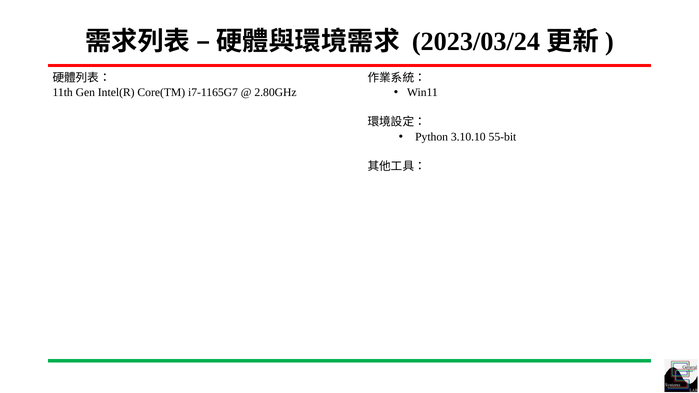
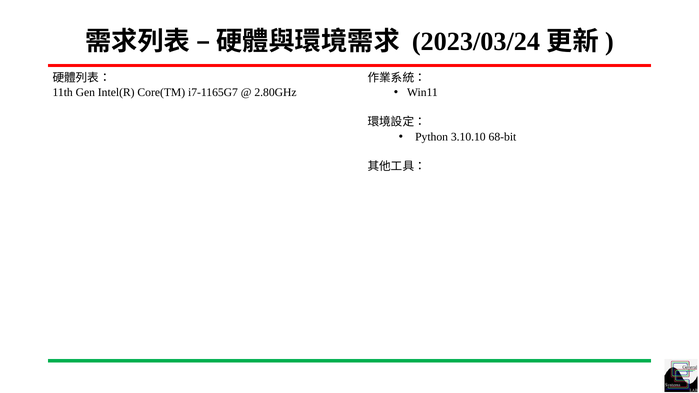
55-bit: 55-bit -> 68-bit (502, 137)
